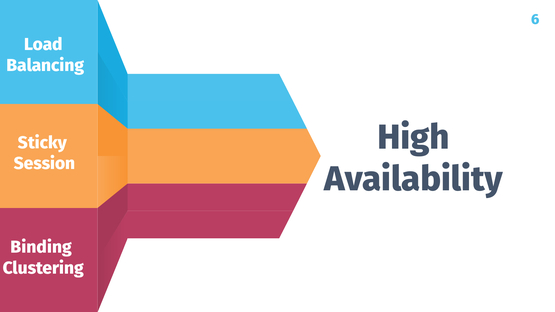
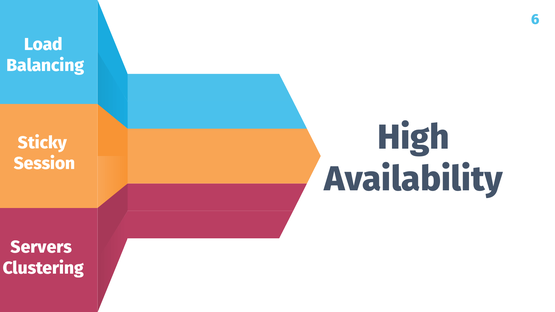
Binding: Binding -> Servers (41, 247)
